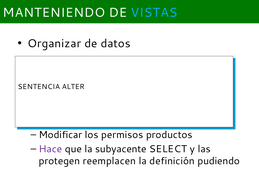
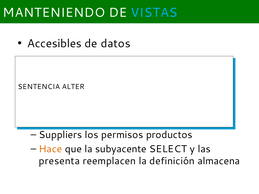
Organizar: Organizar -> Accesibles (54, 44)
Modificar: Modificar -> Suppliers (60, 135)
Hace colour: purple -> orange (50, 149)
protegen: protegen -> presenta (59, 161)
pudiendo: pudiendo -> almacena (219, 161)
